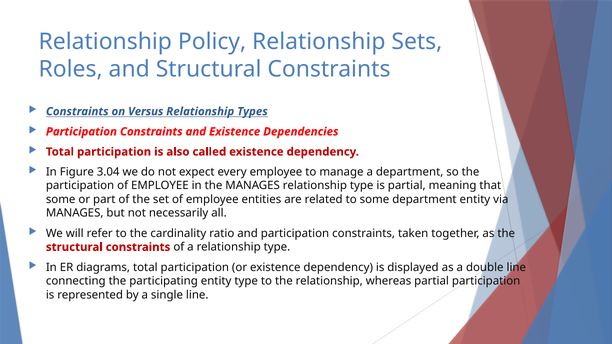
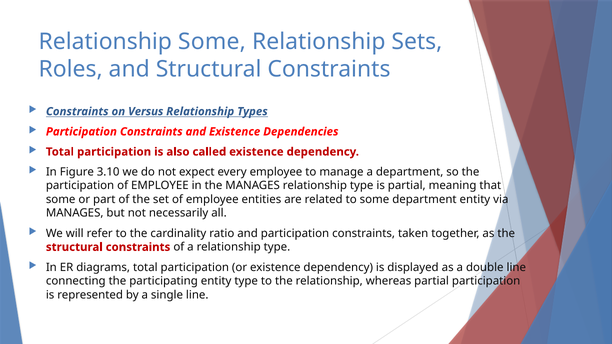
Relationship Policy: Policy -> Some (212, 42)
3.04: 3.04 -> 3.10 (108, 172)
